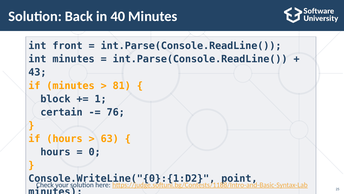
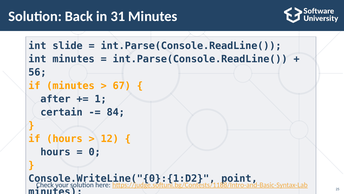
40: 40 -> 31 (118, 16)
front: front -> slide (68, 46)
43: 43 -> 56 (37, 72)
81: 81 -> 67 (122, 85)
block: block -> after (55, 99)
76: 76 -> 84 (116, 112)
63: 63 -> 12 (110, 138)
